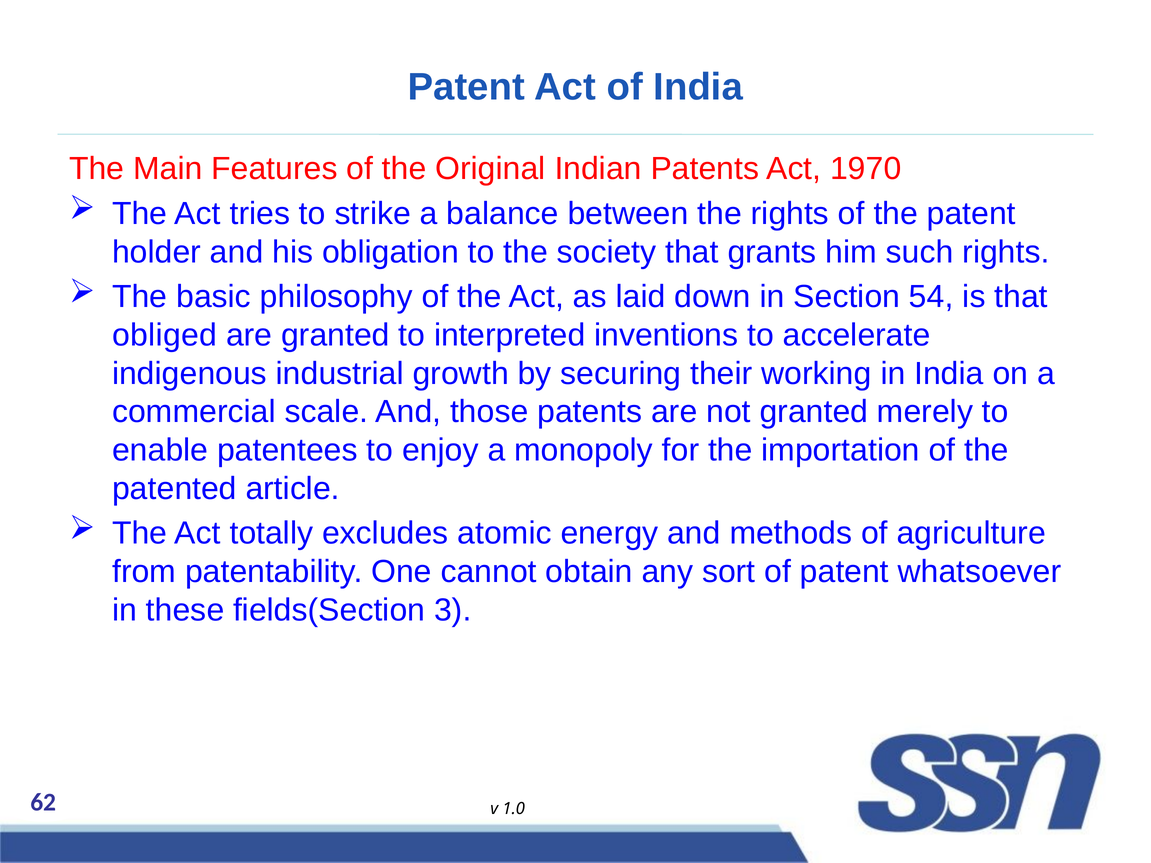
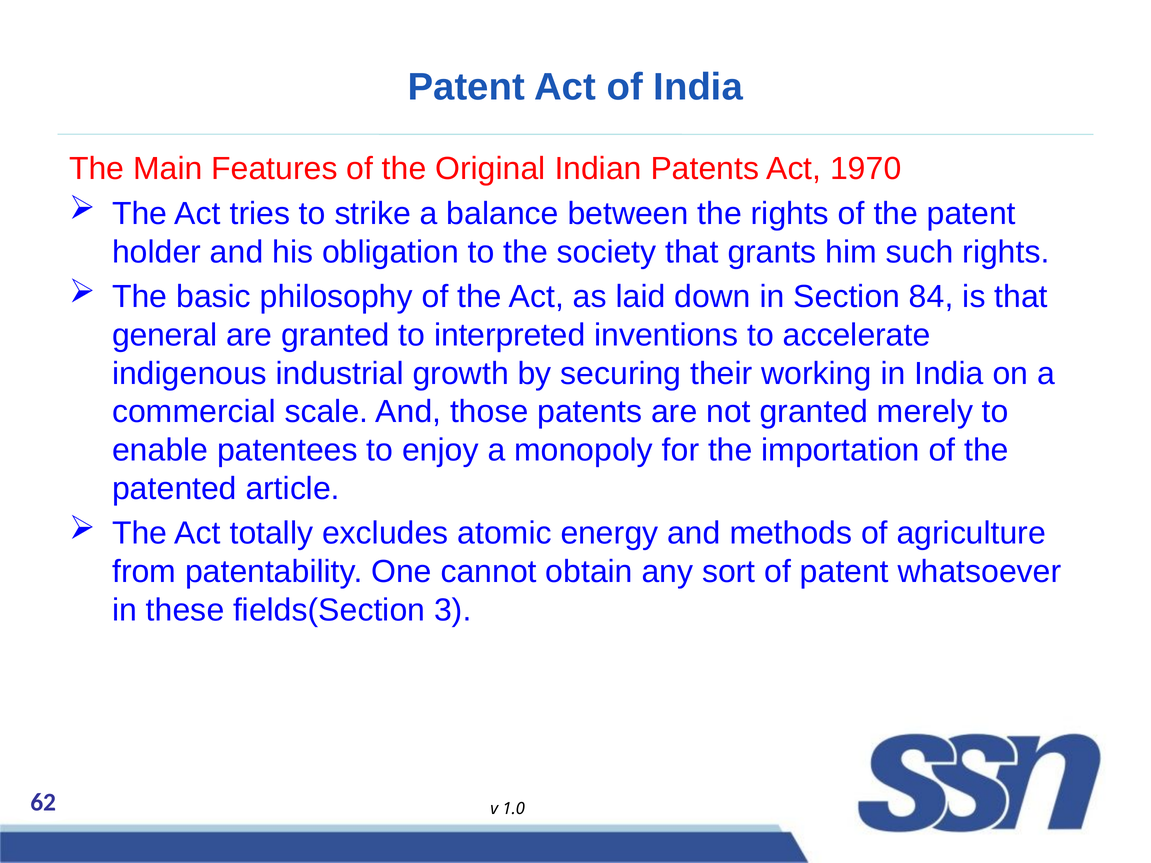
54: 54 -> 84 (931, 297)
obliged: obliged -> general (165, 335)
